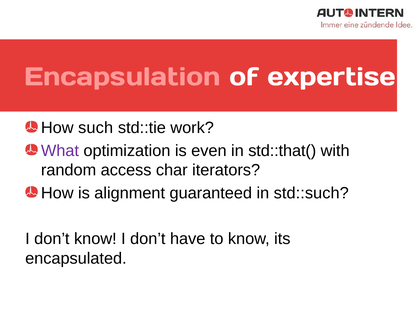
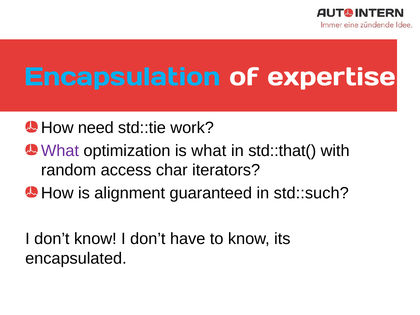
Encapsulation colour: pink -> light blue (122, 77)
such: such -> need (96, 128)
is even: even -> what (209, 151)
